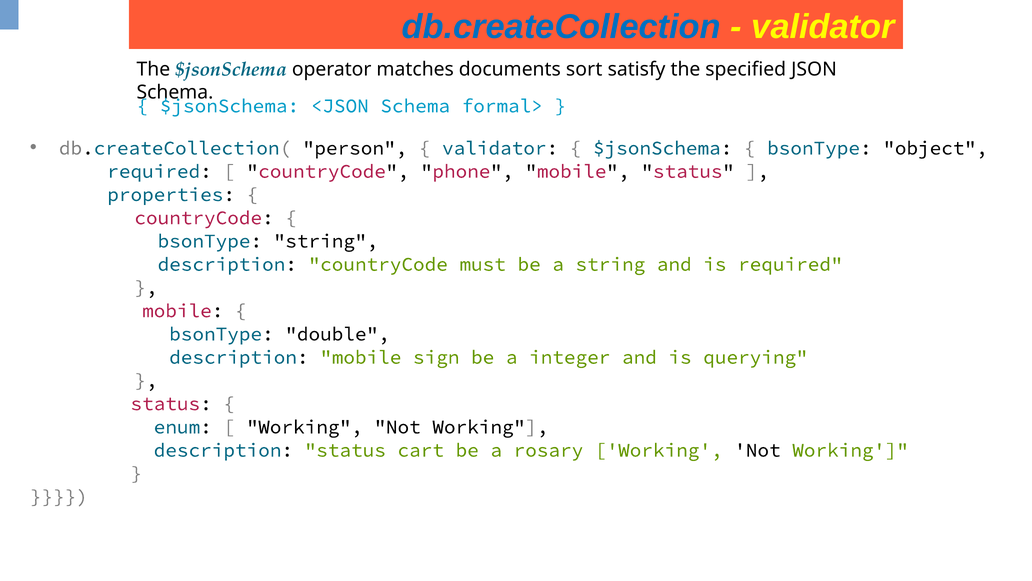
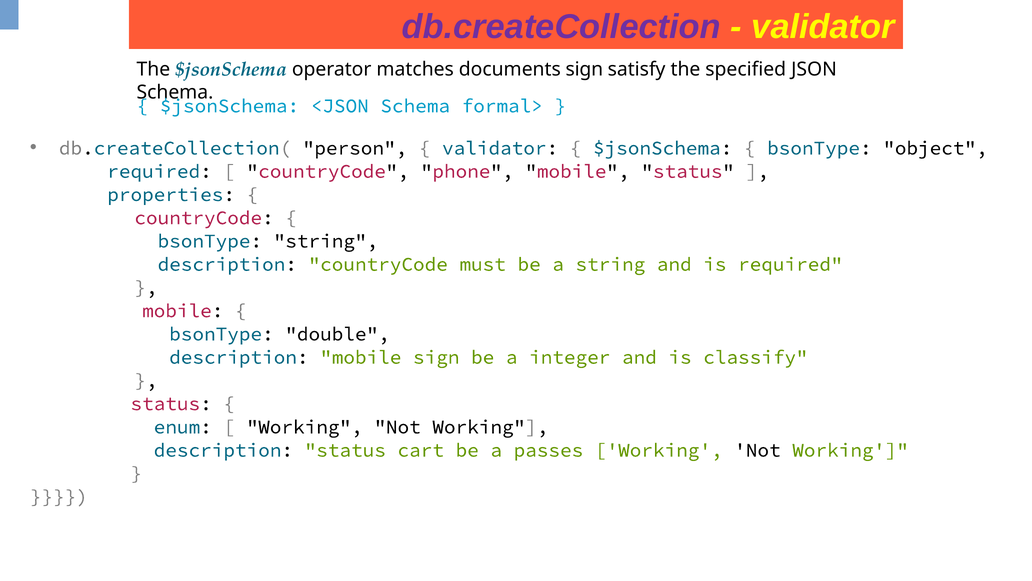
db.createCollection colour: blue -> purple (561, 27)
documents sort: sort -> sign (584, 69)
querying: querying -> classify (756, 357)
rosary: rosary -> passes (548, 450)
